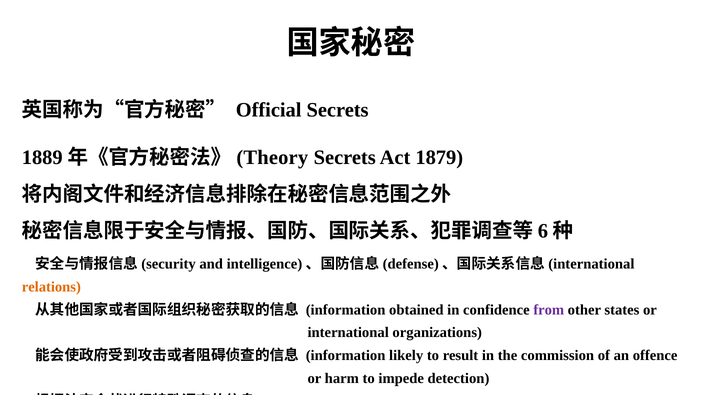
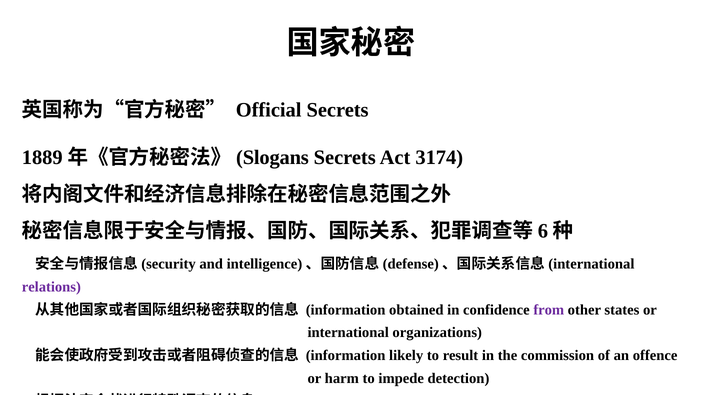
Theory: Theory -> Slogans (272, 157)
1879: 1879 -> 3174 (439, 157)
relations colour: orange -> purple (51, 287)
